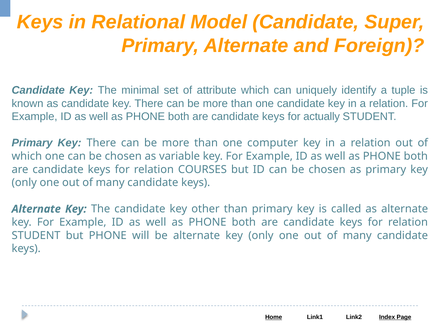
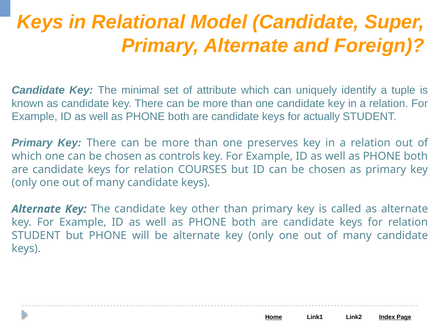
computer: computer -> preserves (273, 143)
variable: variable -> controls (180, 156)
